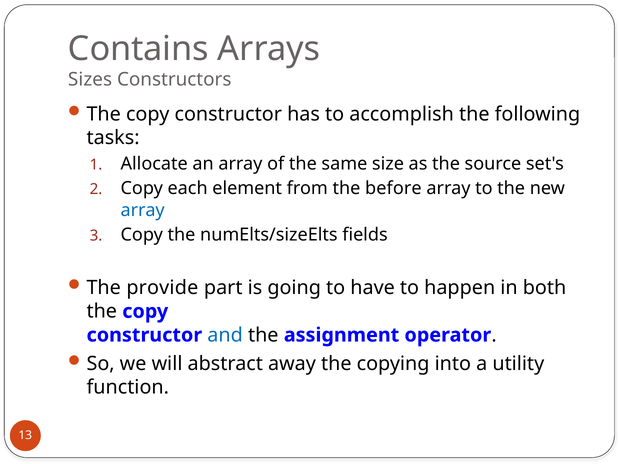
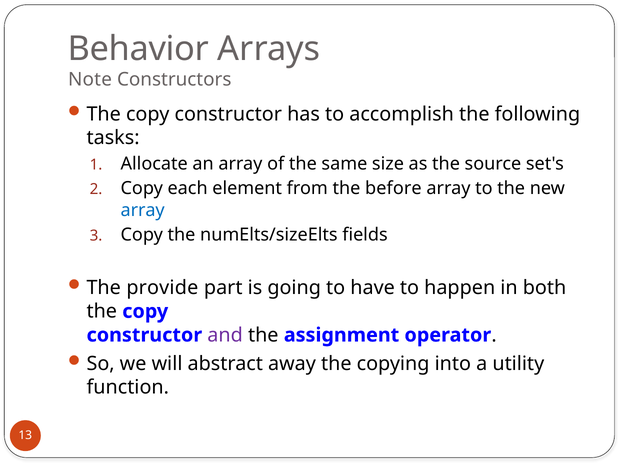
Contains: Contains -> Behavior (138, 49)
Sizes: Sizes -> Note (90, 80)
and colour: blue -> purple (225, 335)
